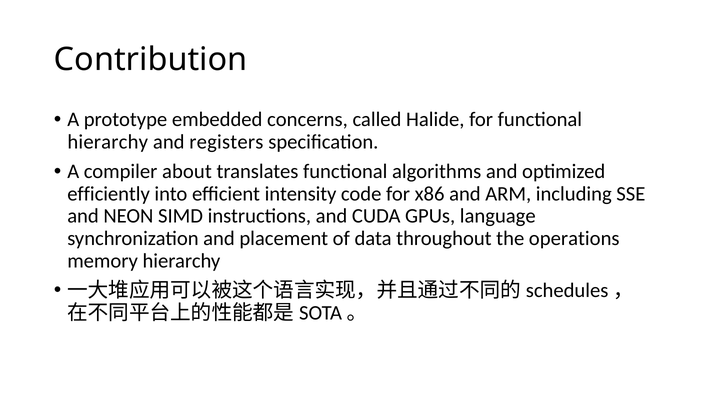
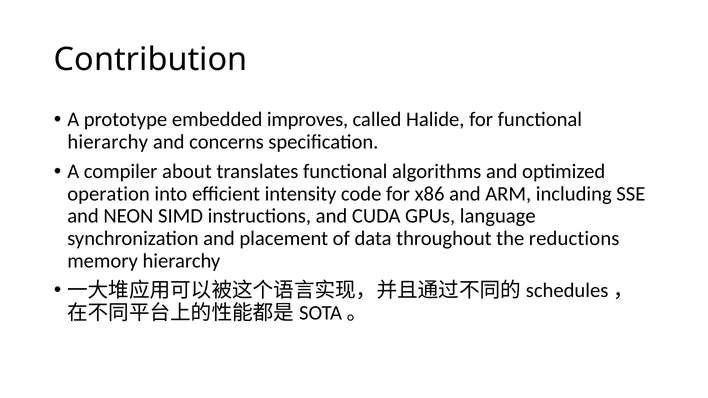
concerns: concerns -> improves (308, 120)
registers: registers -> concerns (227, 142)
efficiently: efficiently -> operation (109, 194)
operations: operations -> reductions (574, 239)
